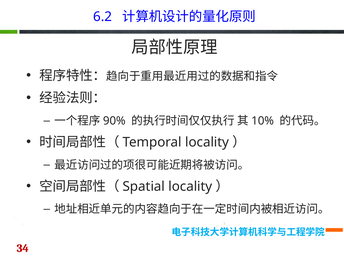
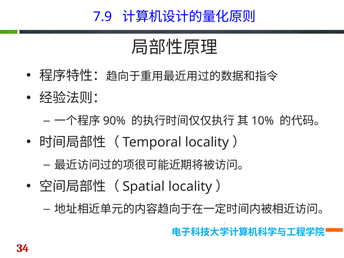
6.2: 6.2 -> 7.9 (103, 17)
